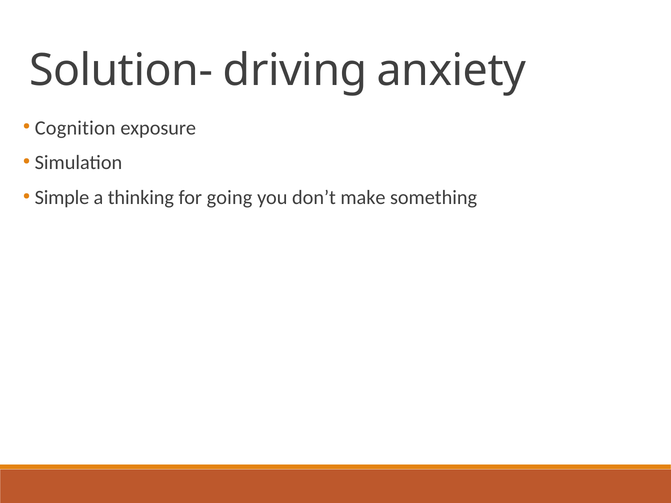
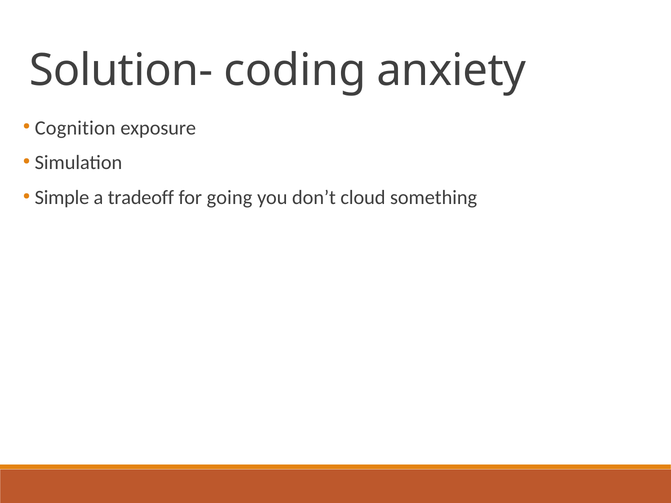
driving: driving -> coding (295, 70)
thinking: thinking -> tradeoff (141, 198)
make: make -> cloud (363, 198)
